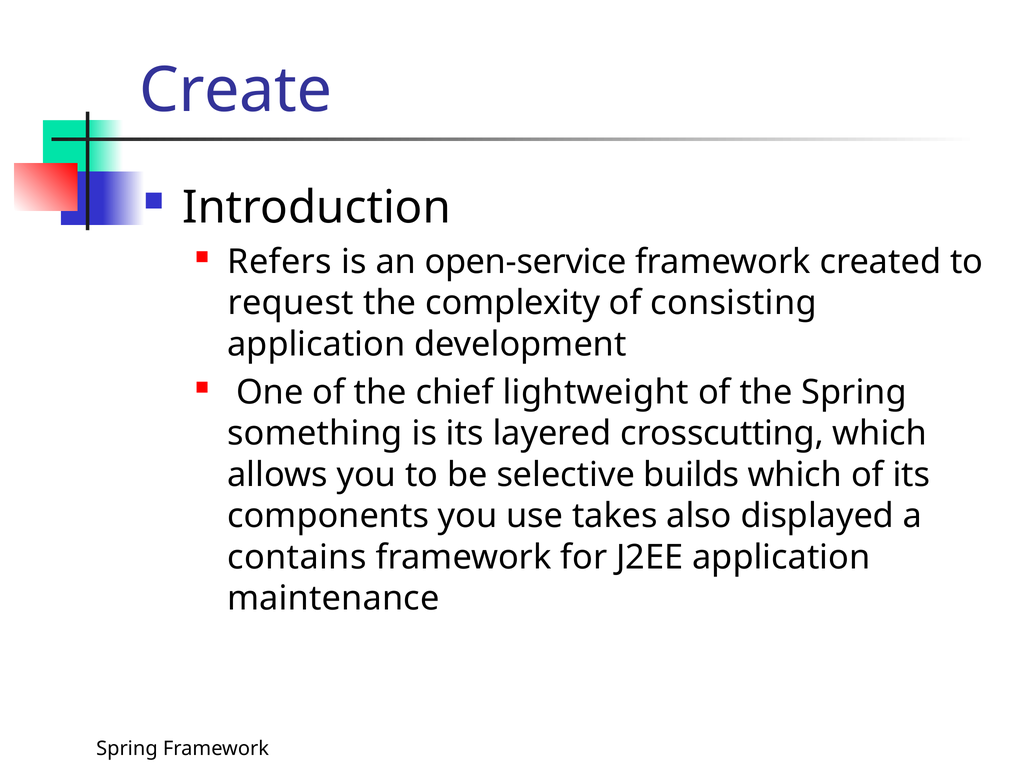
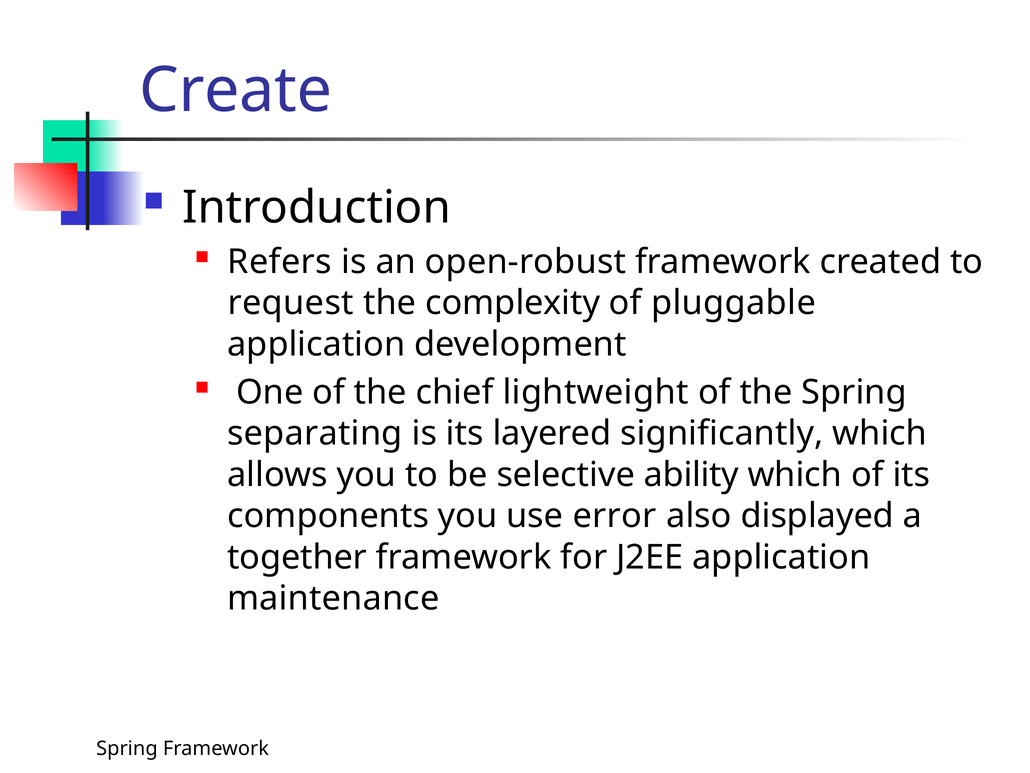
open-service: open-service -> open-robust (525, 262)
consisting: consisting -> pluggable (734, 303)
something: something -> separating (315, 433)
crosscutting: crosscutting -> significantly (722, 433)
builds: builds -> ability (691, 474)
takes: takes -> error (615, 516)
contains: contains -> together (297, 557)
